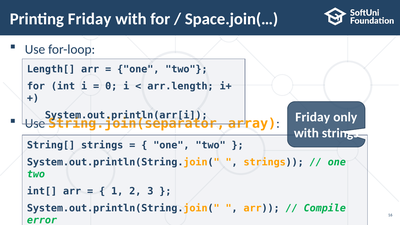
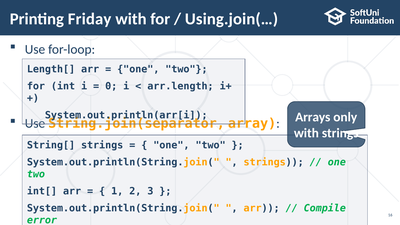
Space.join(…: Space.join(… -> Using.join(… (231, 19)
System.out.println(arr[i Friday: Friday -> Arrays (313, 117)
